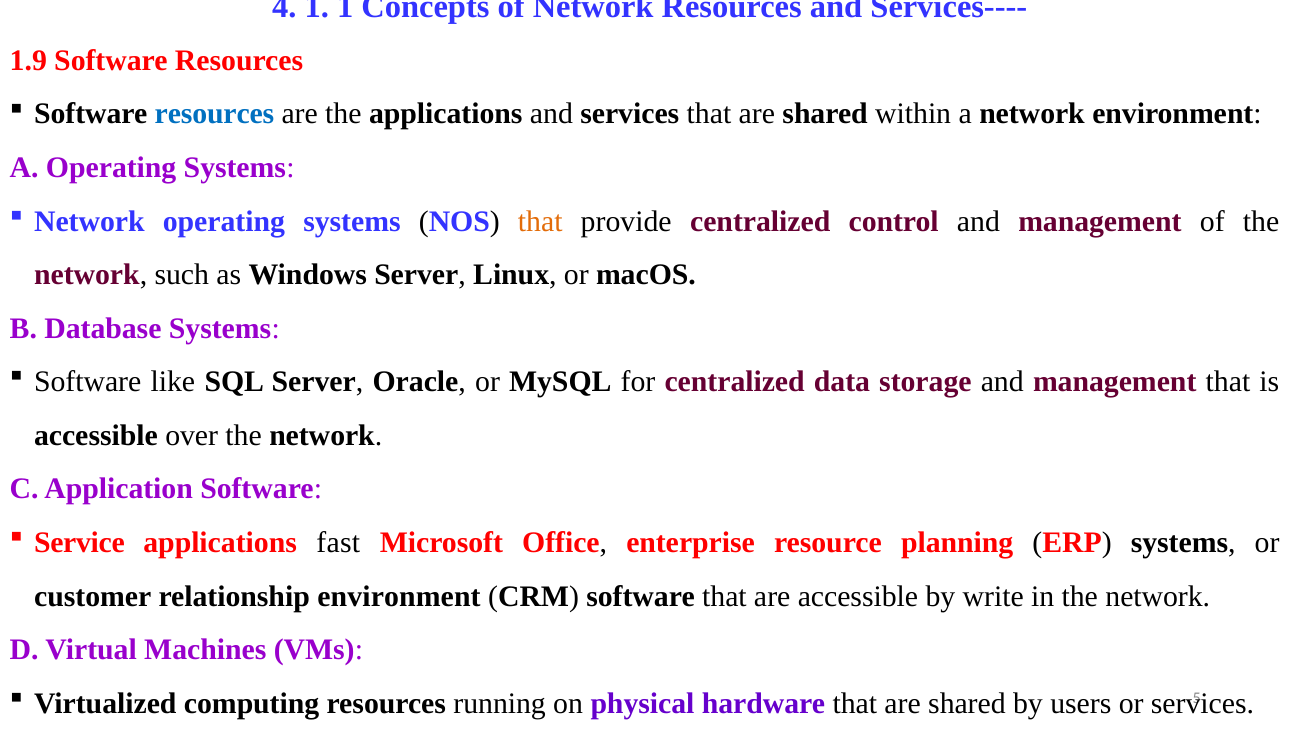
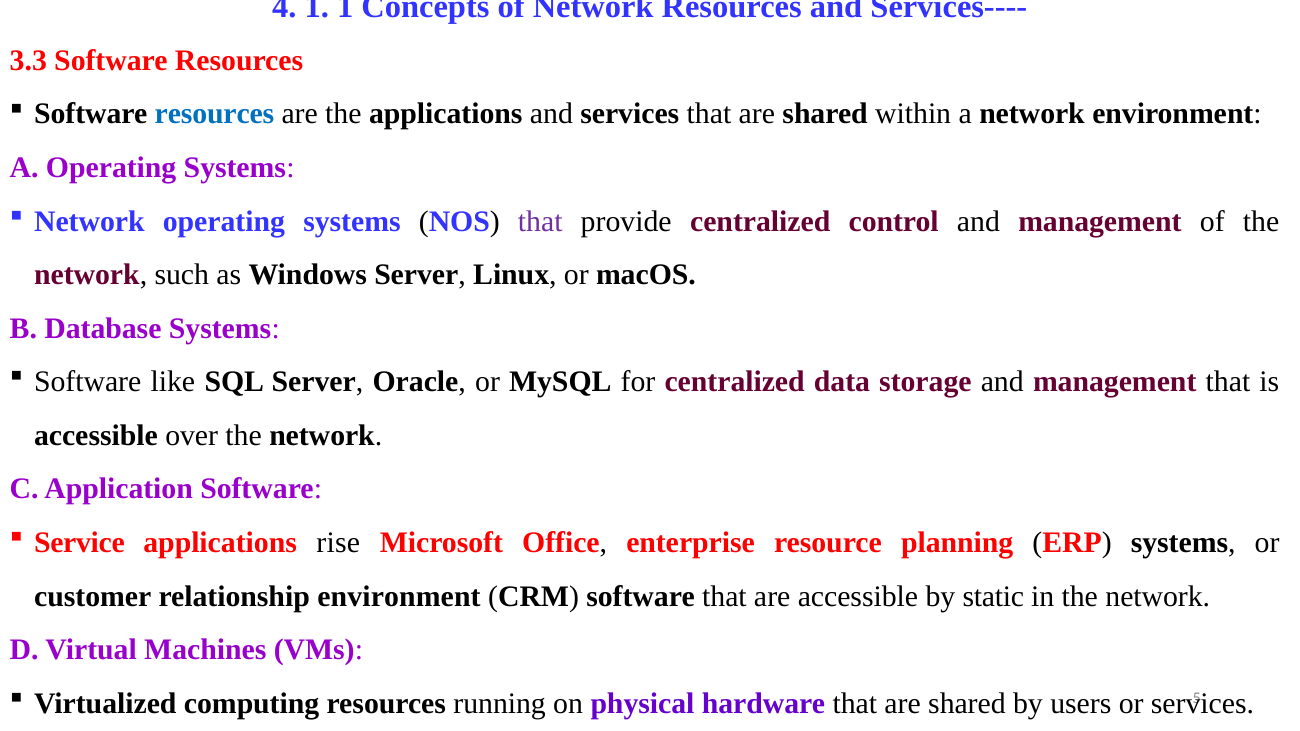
1.9: 1.9 -> 3.3 (28, 61)
that colour: orange -> purple (540, 221)
fast: fast -> rise (338, 543)
write: write -> static (993, 596)
